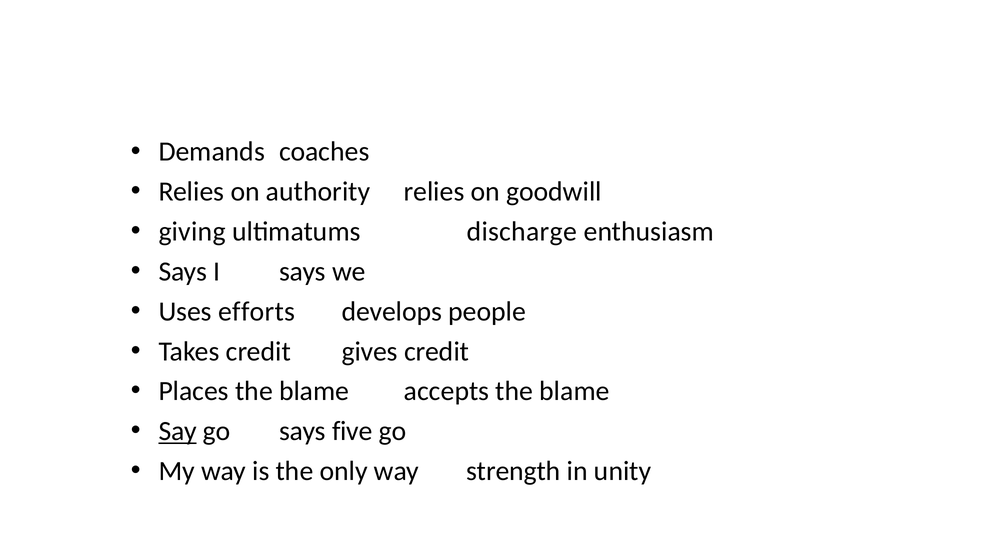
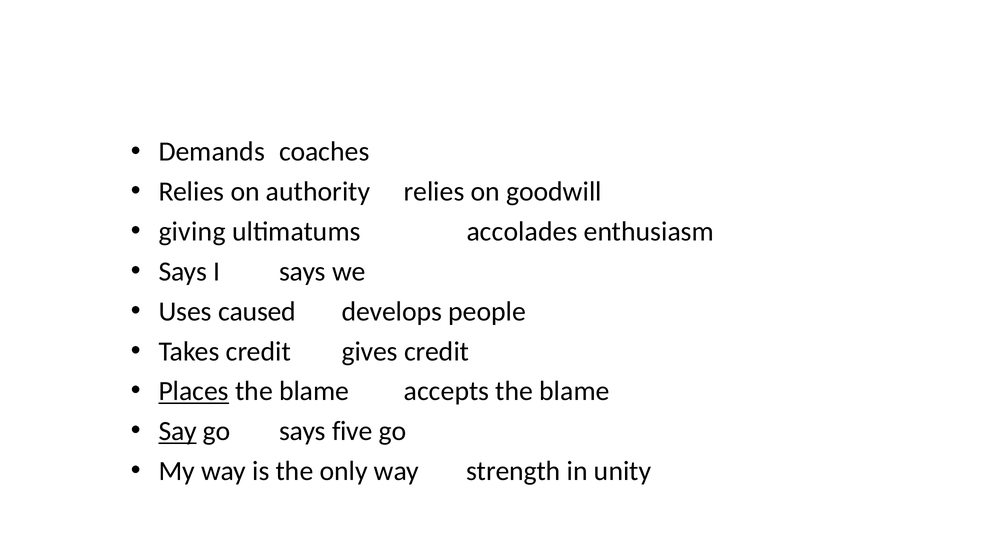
discharge: discharge -> accolades (522, 232)
efforts: efforts -> caused (257, 312)
Places underline: none -> present (194, 391)
